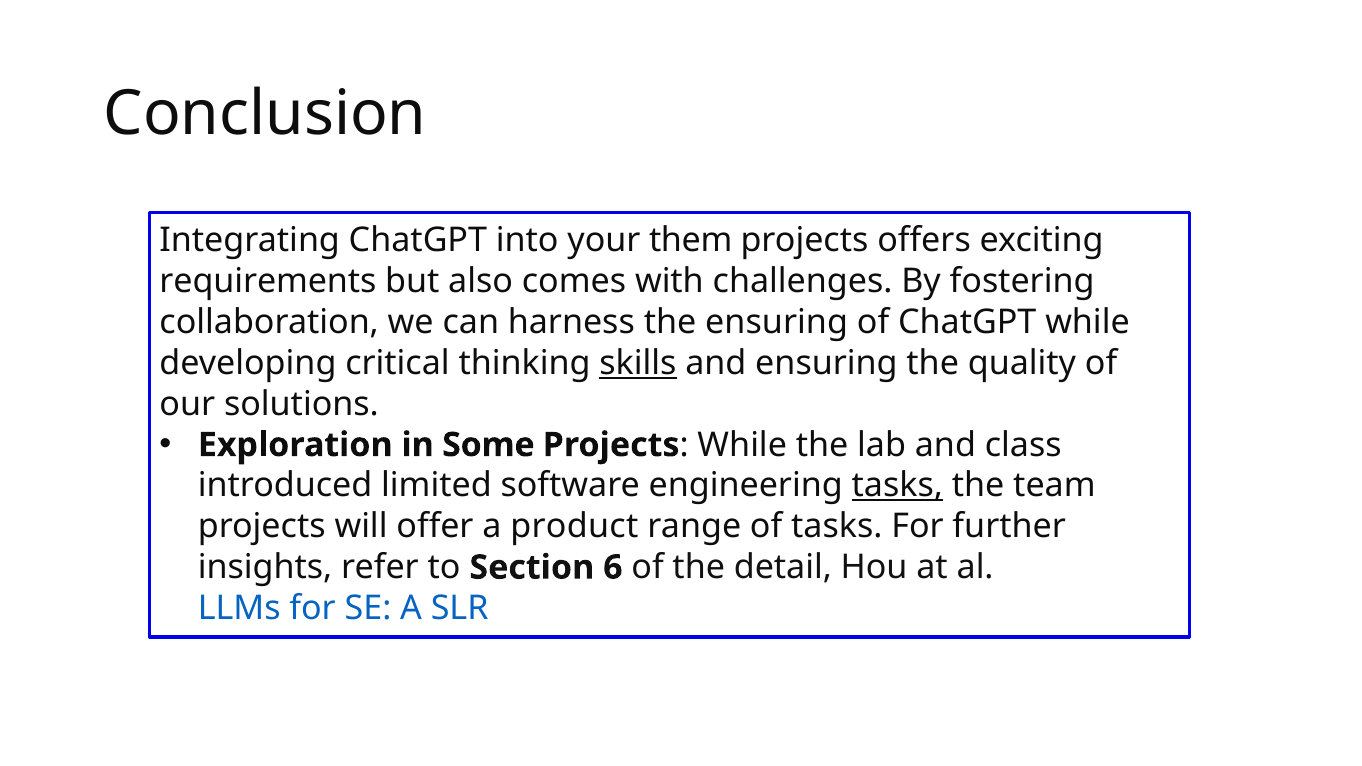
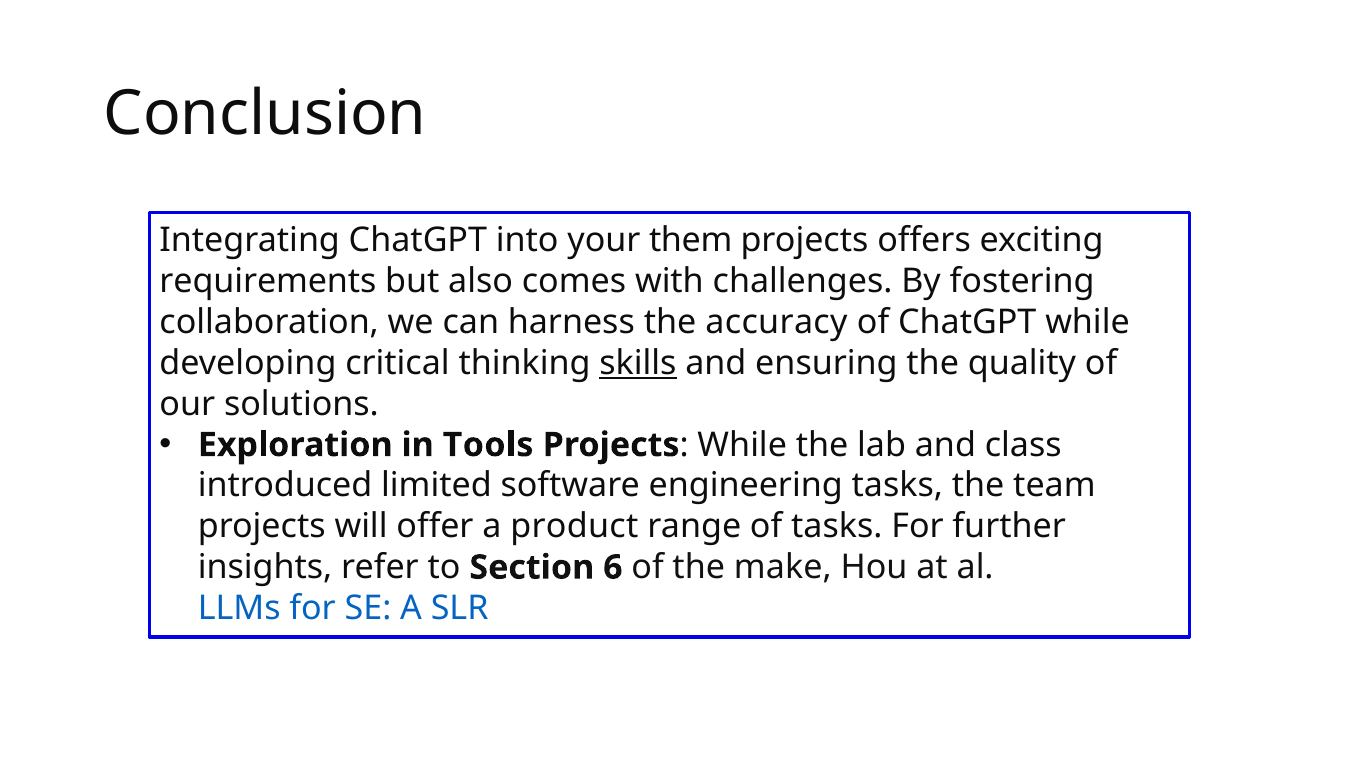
the ensuring: ensuring -> accuracy (776, 322)
Some: Some -> Tools (488, 445)
tasks underline: present -> none (897, 486)
detail: detail -> make (783, 568)
